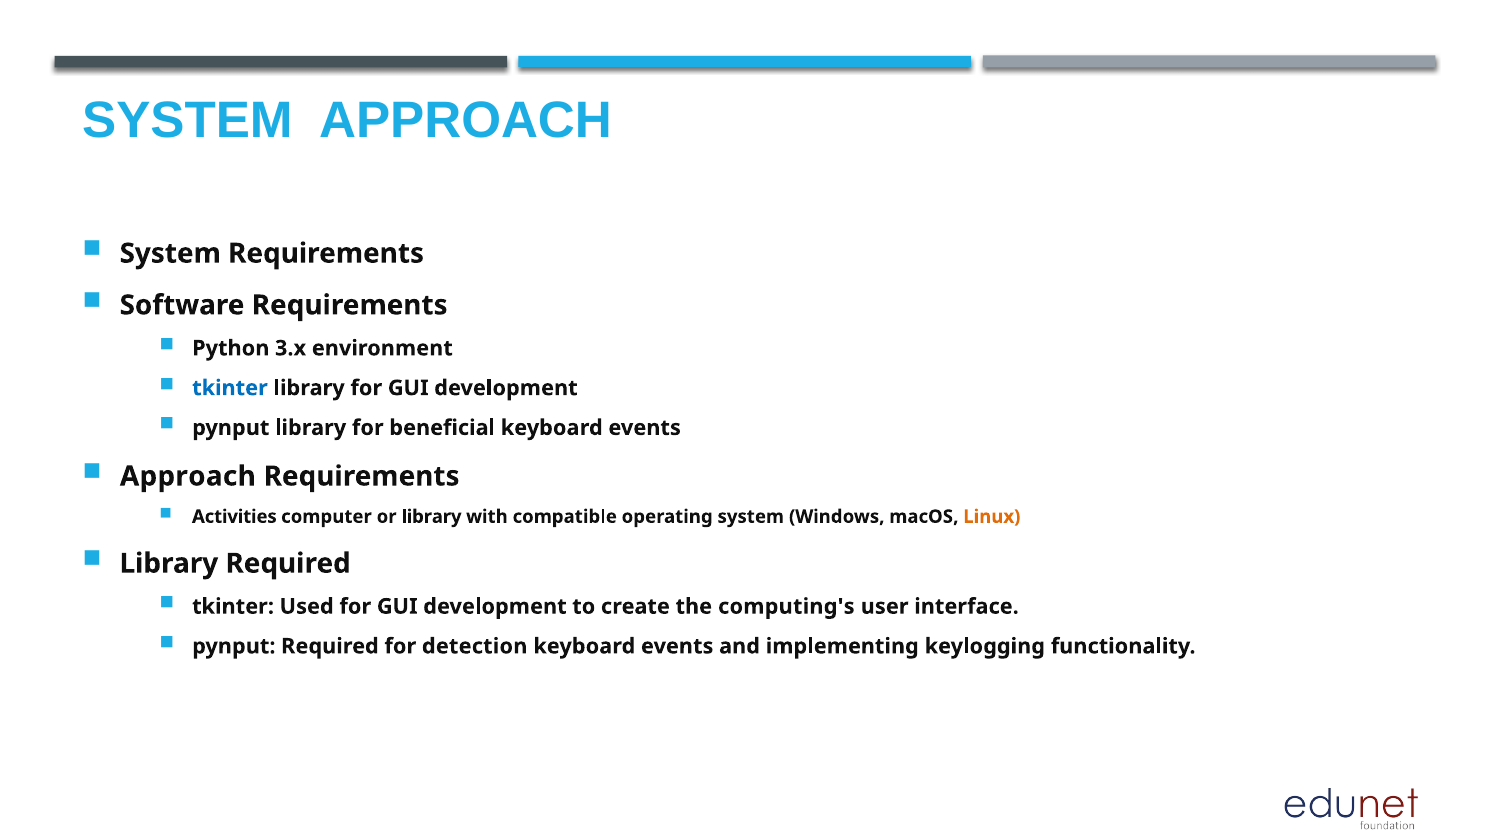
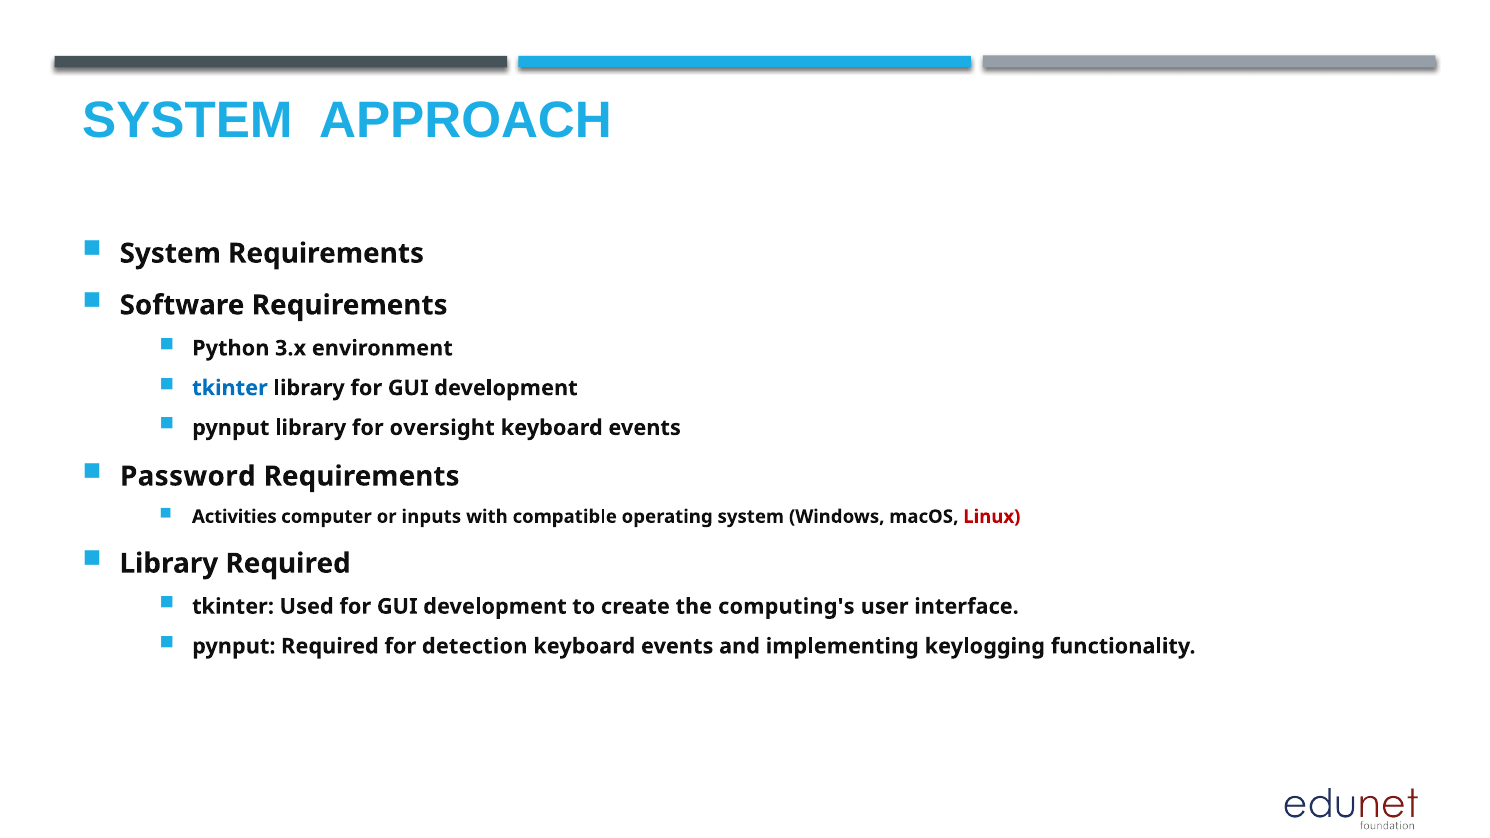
beneficial: beneficial -> oversight (442, 428)
Approach: Approach -> Password (188, 476)
or library: library -> inputs (431, 517)
Linux colour: orange -> red (992, 517)
